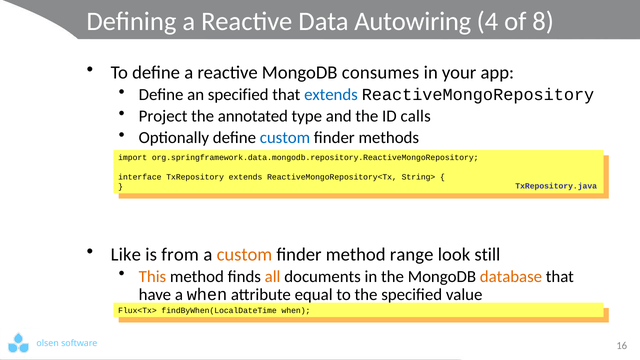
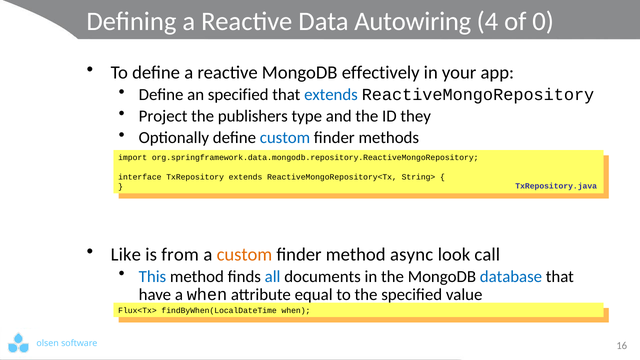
8: 8 -> 0 (543, 21)
consumes: consumes -> effectively (381, 73)
annotated: annotated -> publishers (253, 116)
calls: calls -> they (416, 116)
range: range -> async (412, 254)
still: still -> call (487, 254)
This colour: orange -> blue (152, 277)
all colour: orange -> blue (273, 277)
database colour: orange -> blue (511, 277)
